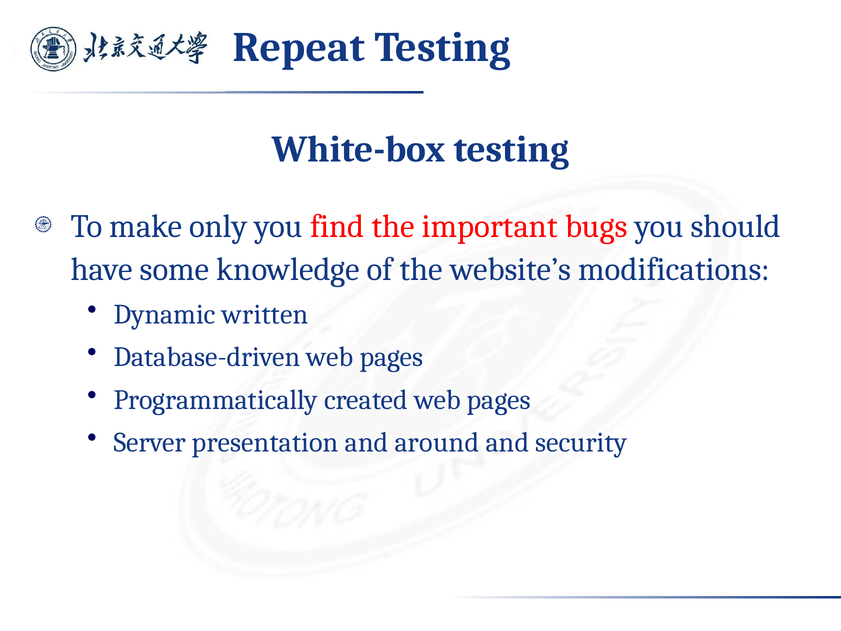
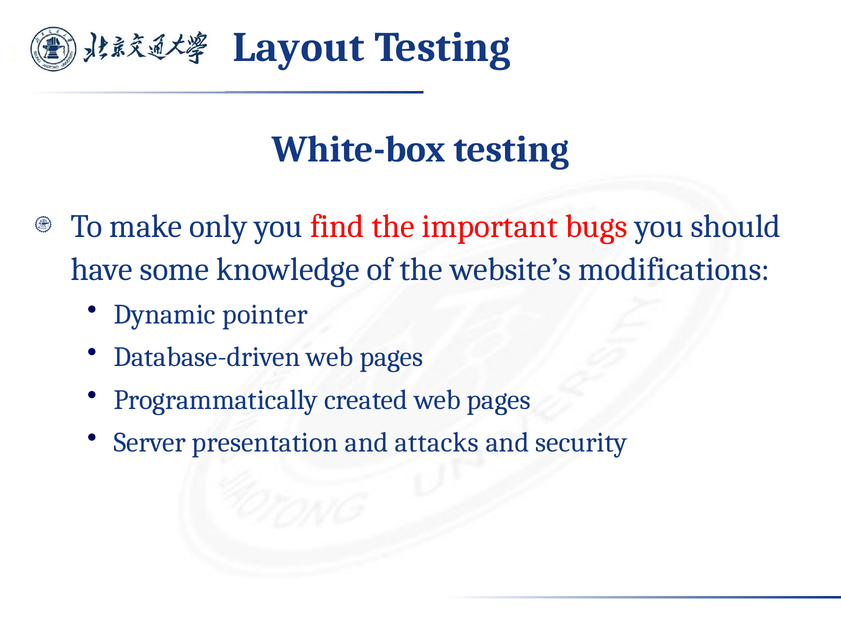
Repeat: Repeat -> Layout (299, 47)
written: written -> pointer (265, 314)
around: around -> attacks (437, 442)
